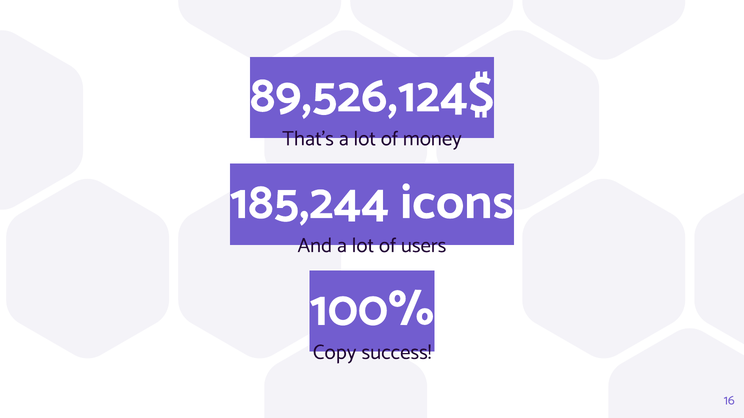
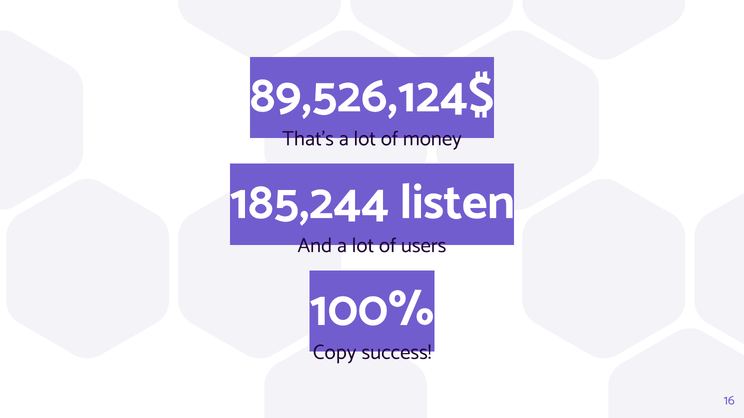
icons: icons -> listen (457, 202)
